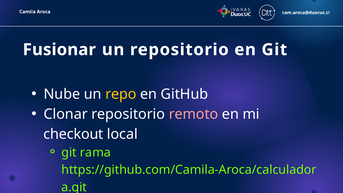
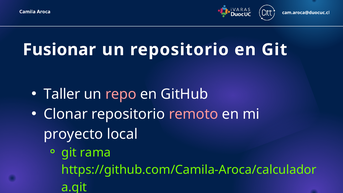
Nube: Nube -> Taller (62, 94)
repo colour: yellow -> pink (121, 94)
checkout: checkout -> proyecto (73, 134)
